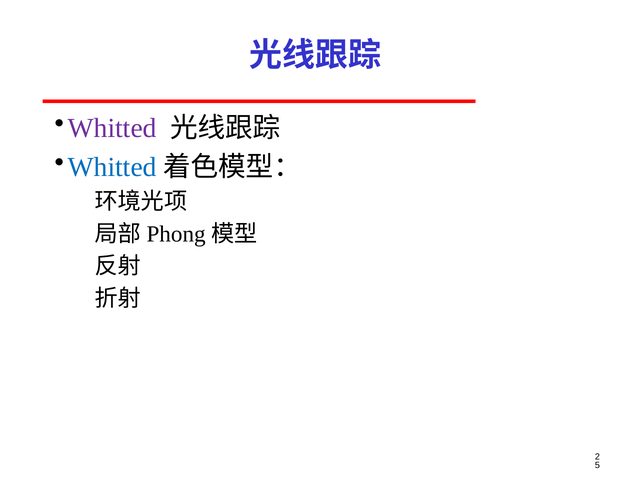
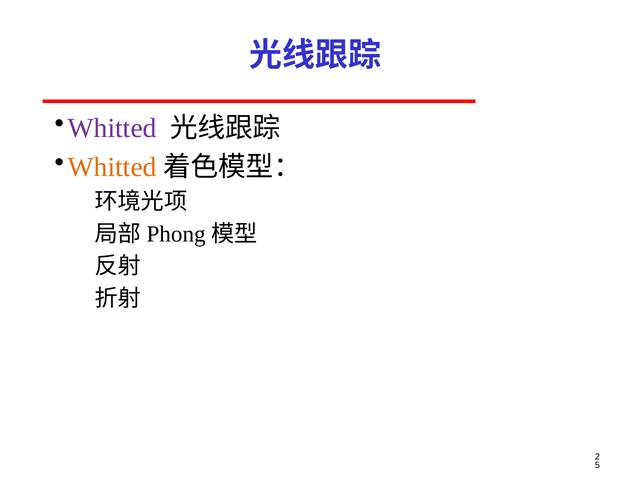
Whitted colour: blue -> orange (112, 167)
